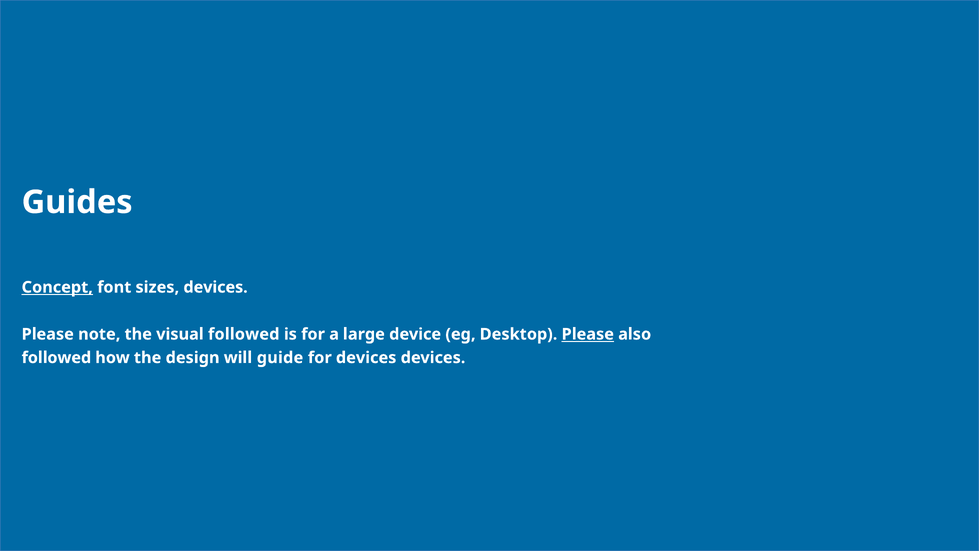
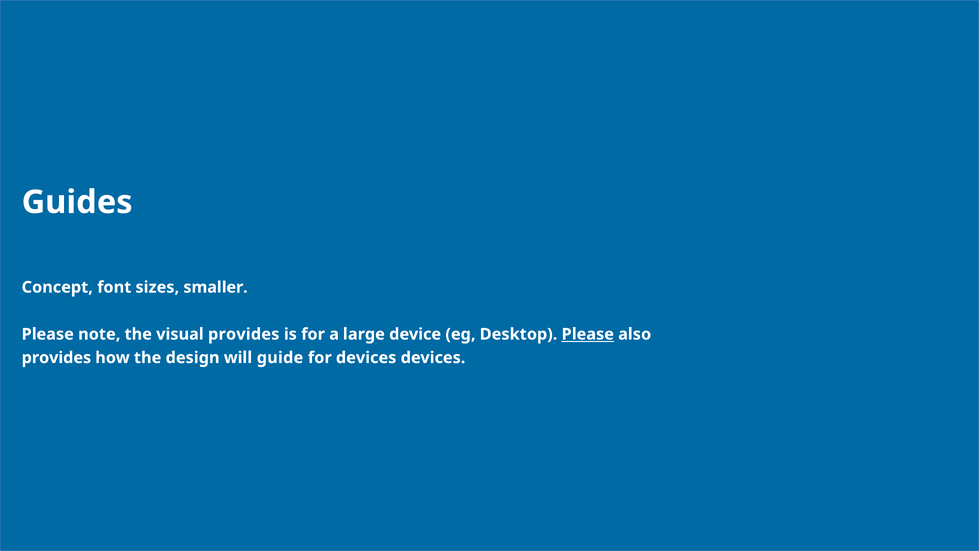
Concept underline: present -> none (57, 287)
sizes devices: devices -> smaller (216, 287)
visual followed: followed -> provides (244, 334)
followed: followed -> provides (56, 358)
